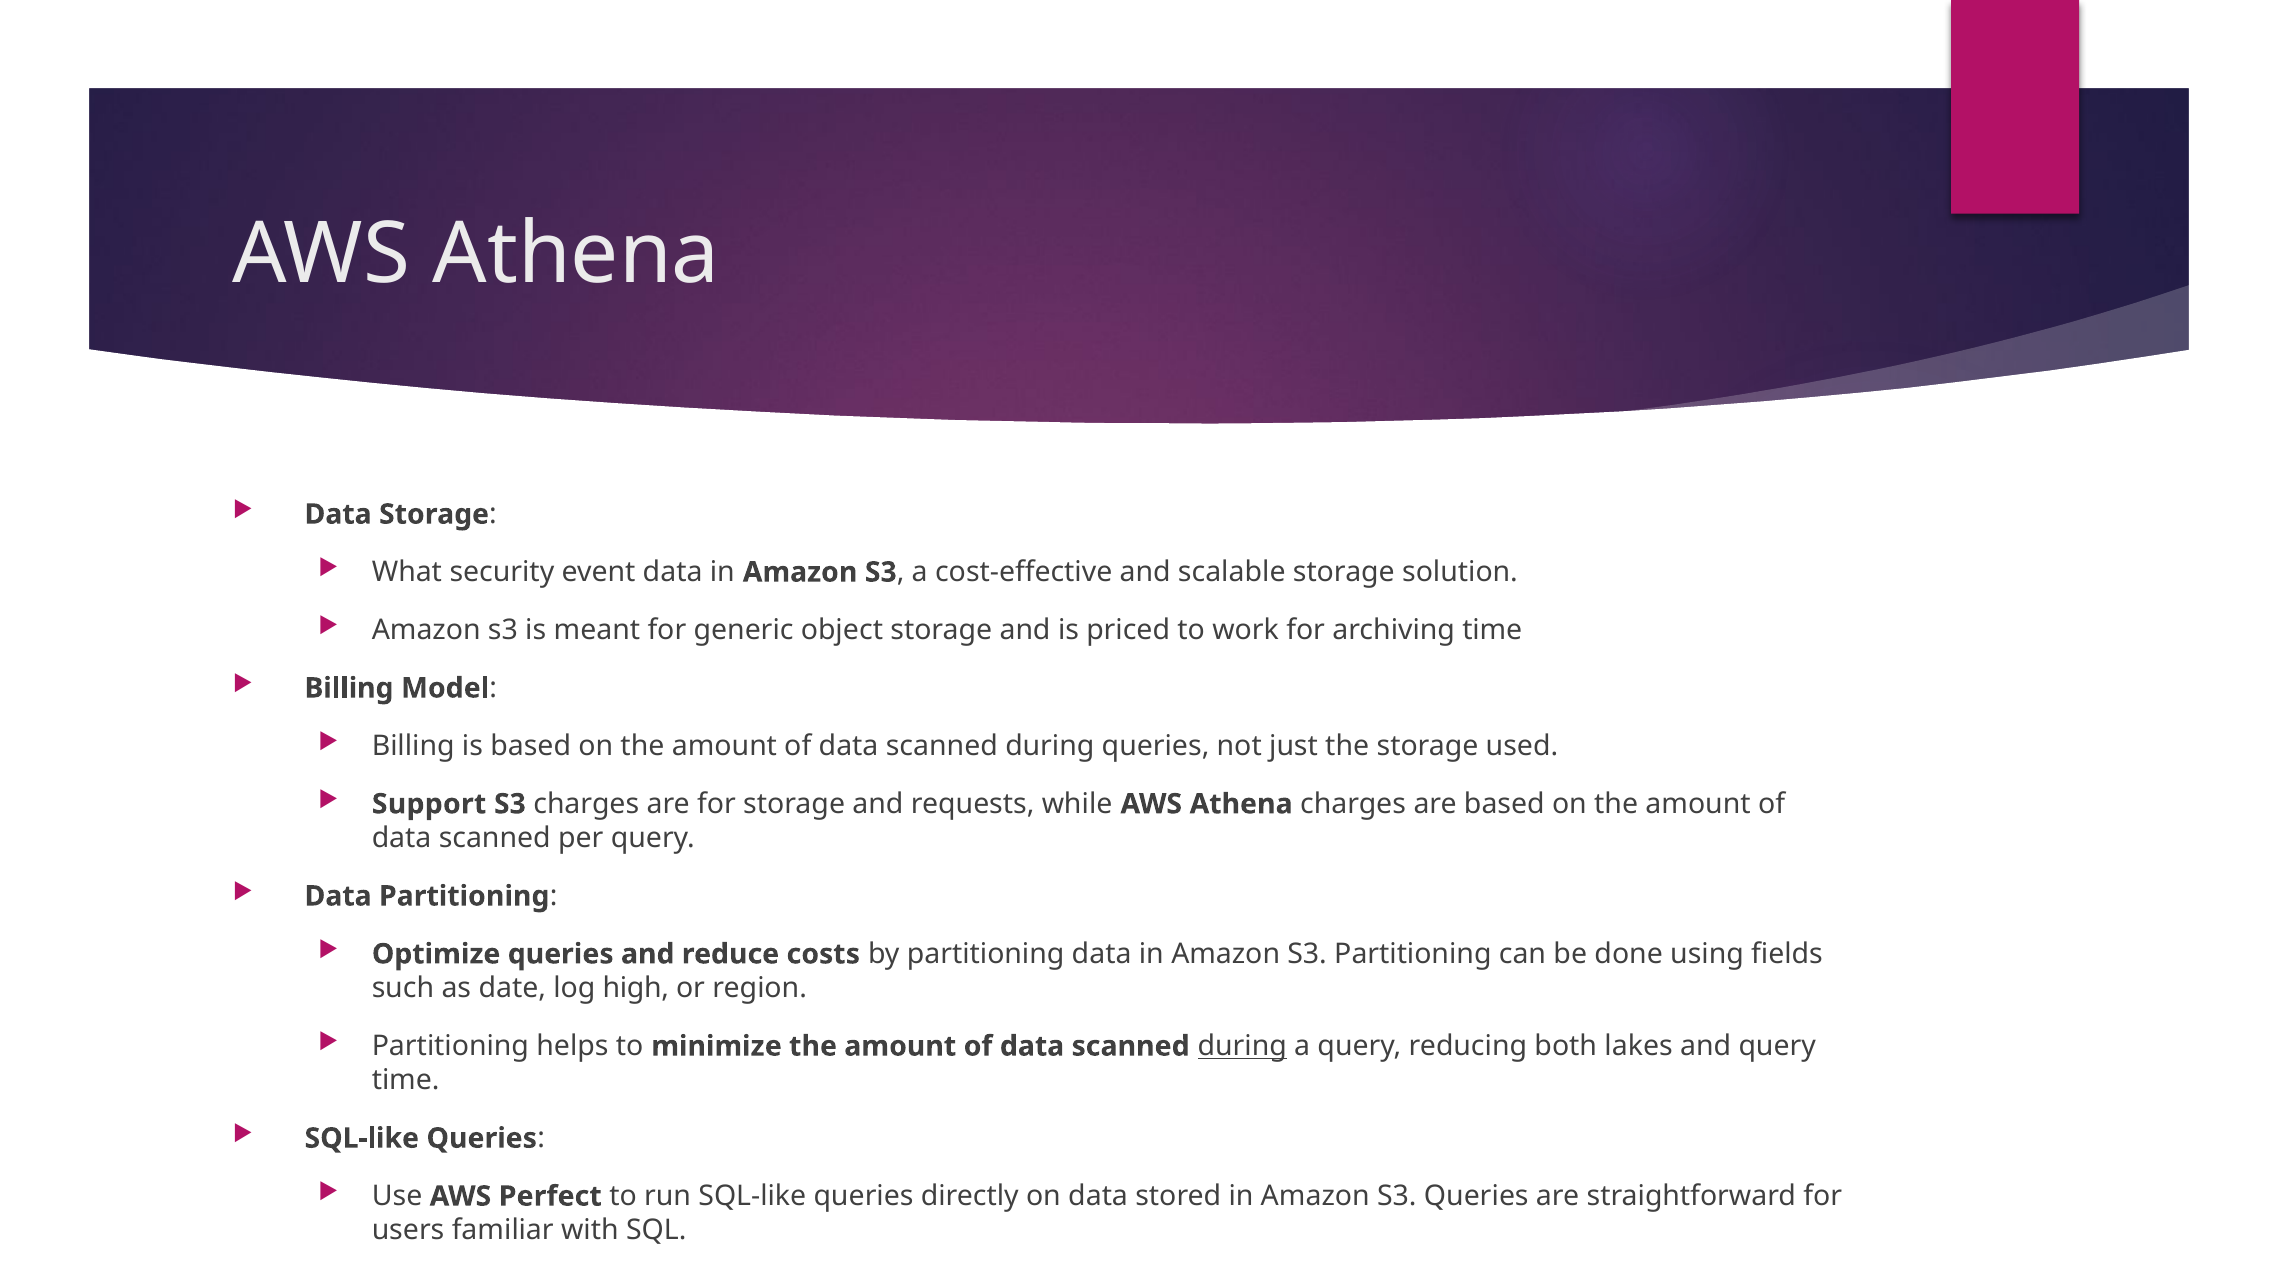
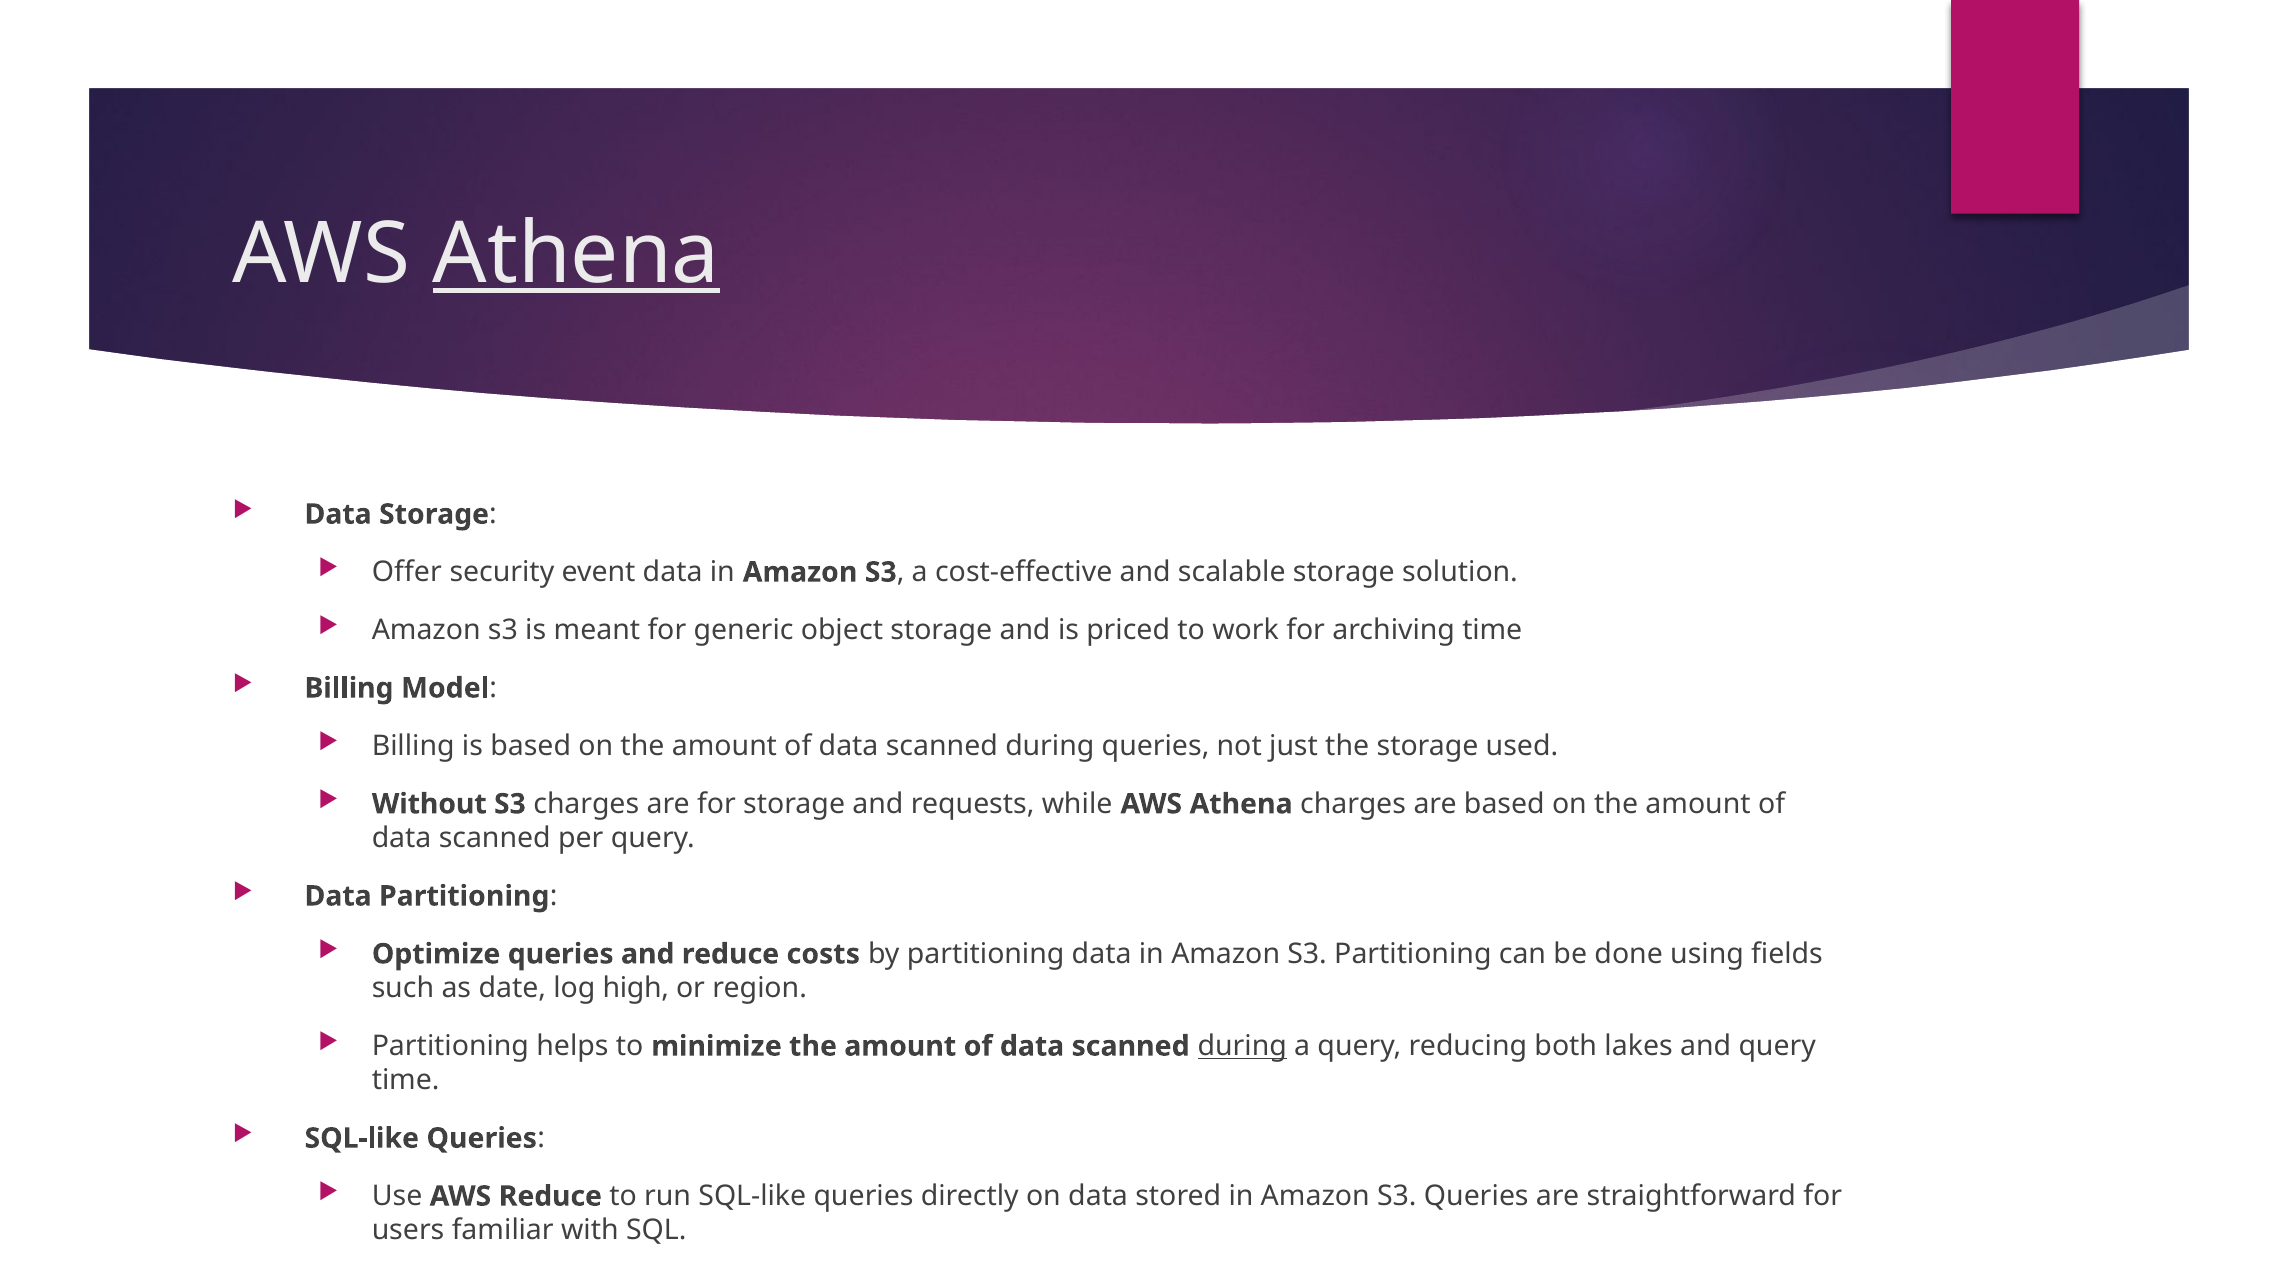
Athena underline: none -> present (576, 254)
What: What -> Offer (407, 572)
Support: Support -> Without (429, 804)
AWS Perfect: Perfect -> Reduce (550, 1196)
